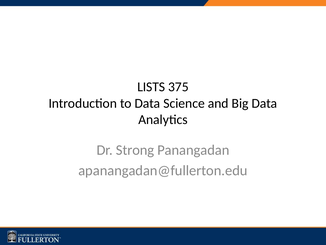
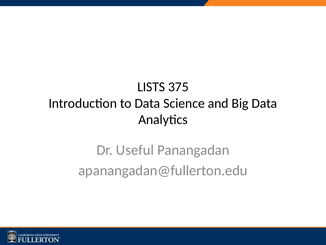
Strong: Strong -> Useful (135, 150)
